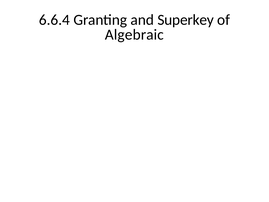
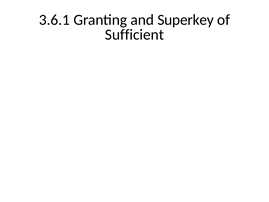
6.6.4: 6.6.4 -> 3.6.1 (54, 20)
Algebraic: Algebraic -> Sufficient (134, 35)
